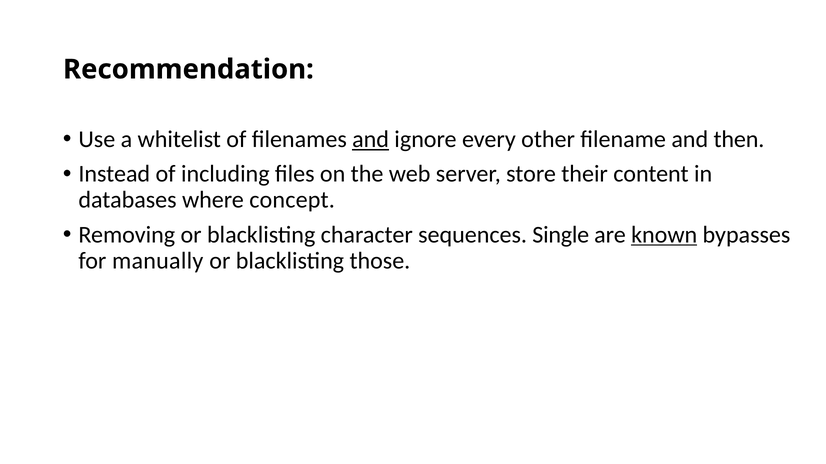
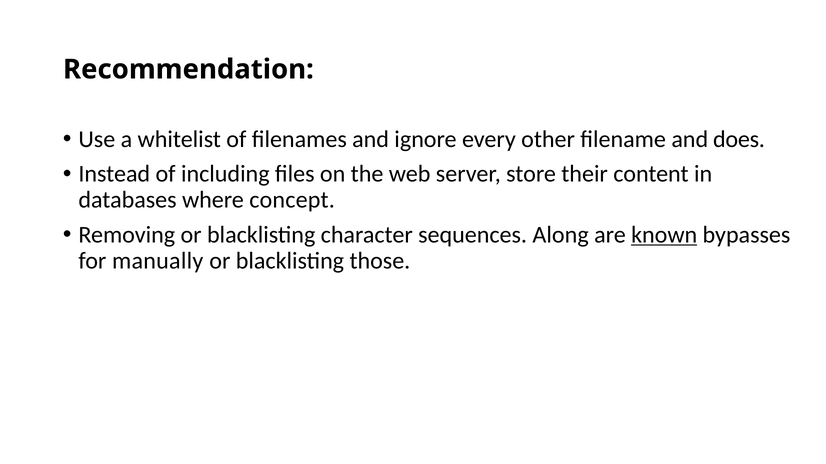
and underline: present -> none (371, 140)
then: then -> does (739, 140)
Single: Single -> Along (561, 235)
